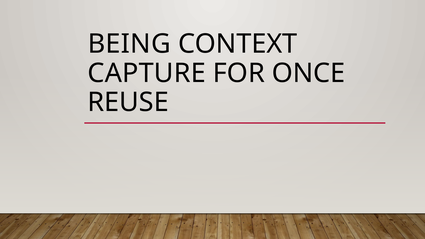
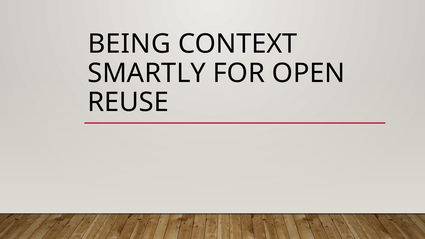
CAPTURE: CAPTURE -> SMARTLY (147, 73)
ONCE: ONCE -> OPEN (308, 73)
